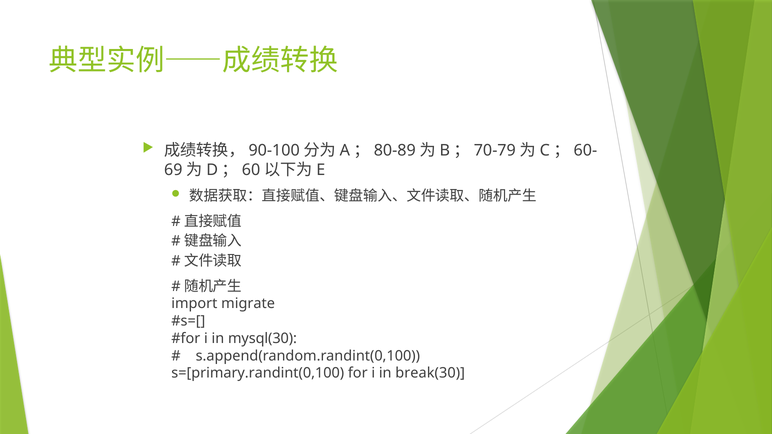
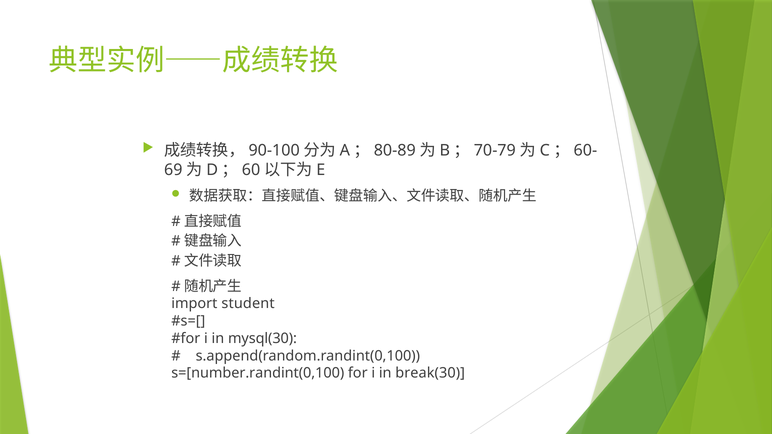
migrate: migrate -> student (248, 304)
s=[primary.randint(0,100: s=[primary.randint(0,100 -> s=[number.randint(0,100 (258, 373)
